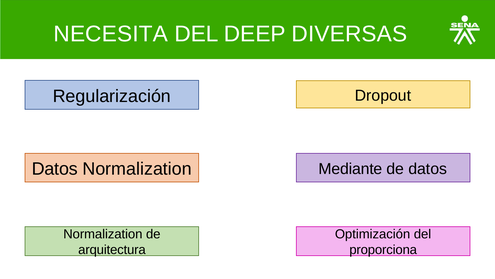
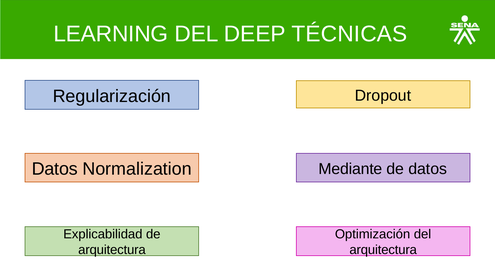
NECESITA: NECESITA -> LEARNING (111, 34)
DIVERSAS: DIVERSAS -> TÉCNICAS (349, 34)
Normalization: Normalization -> Explicabilidad (103, 234)
proporciona: proporciona -> arquitectura (383, 249)
